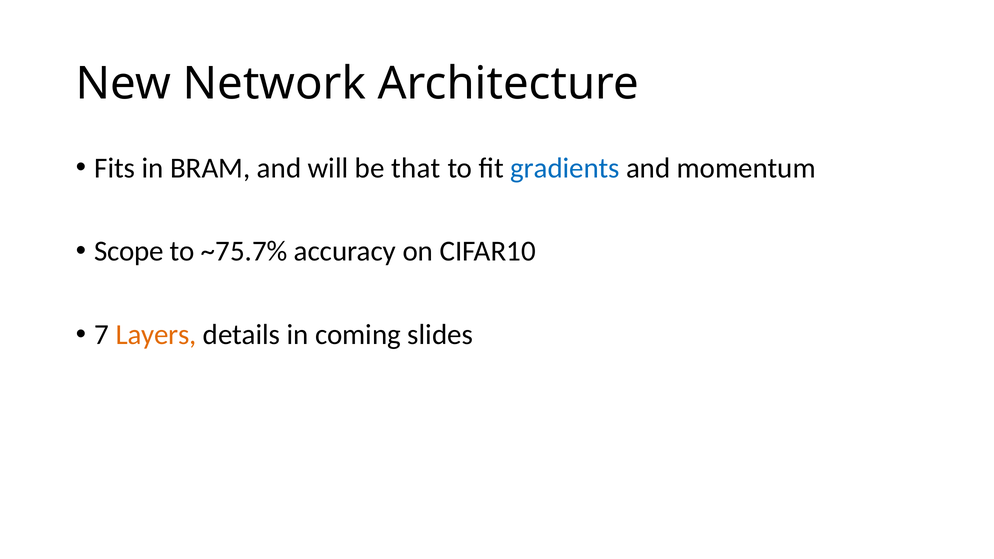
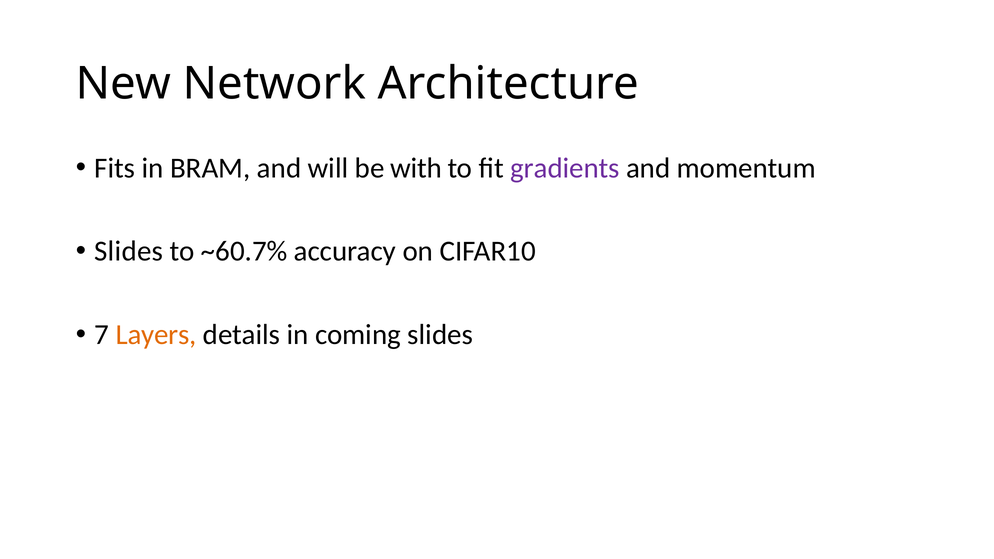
that: that -> with (416, 168)
gradients colour: blue -> purple (565, 168)
Scope: Scope -> Slides (129, 251)
~75.7%: ~75.7% -> ~60.7% (244, 251)
